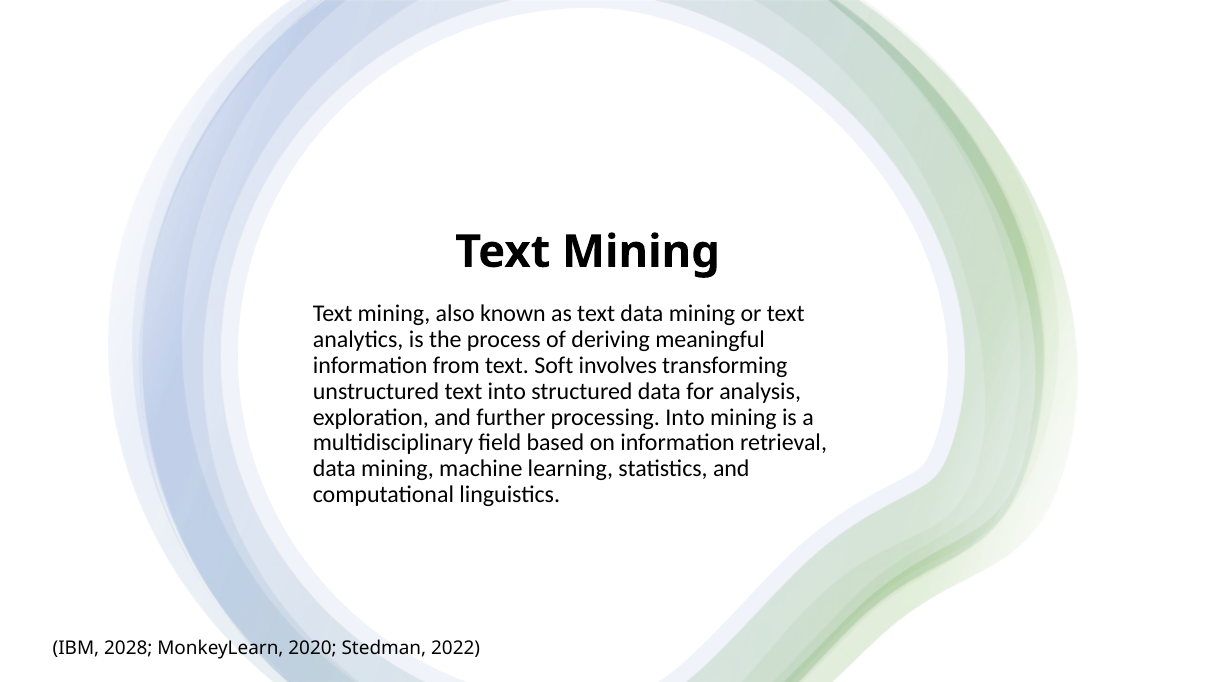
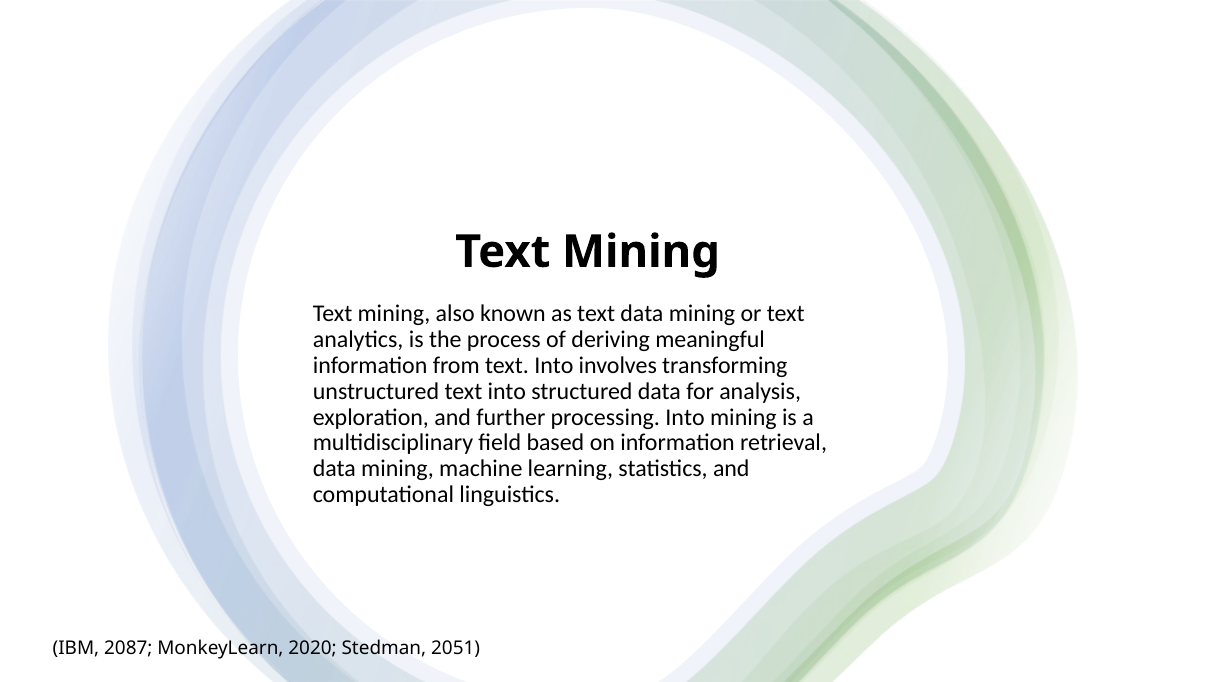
from text Soft: Soft -> Into (554, 365)
2028: 2028 -> 2087 (128, 648)
2022: 2022 -> 2051 (456, 648)
